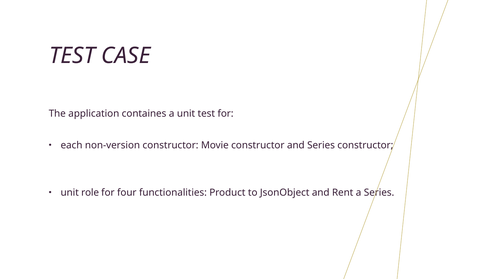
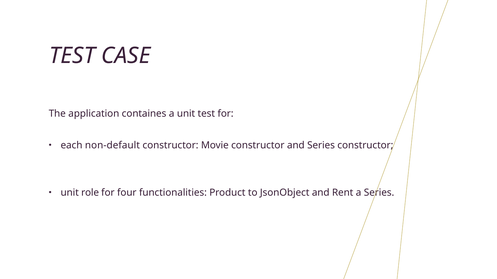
non-version: non-version -> non-default (112, 146)
